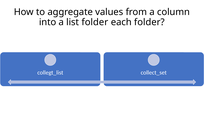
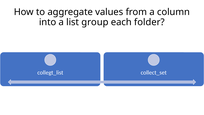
list folder: folder -> group (95, 22)
